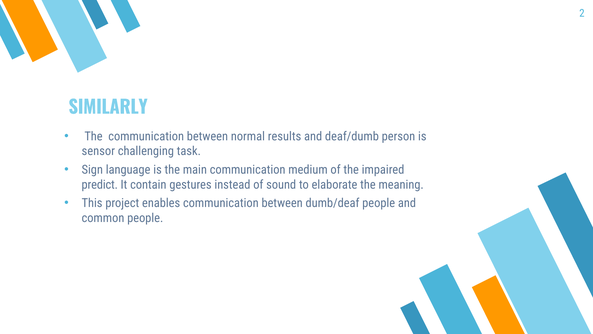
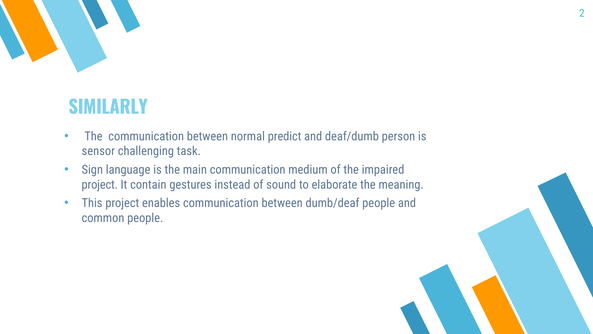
results: results -> predict (285, 136)
predict: predict -> project (100, 184)
